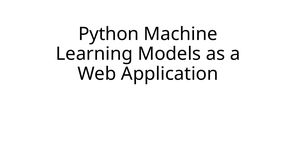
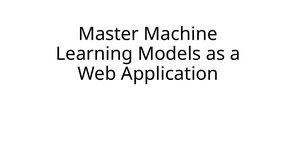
Python: Python -> Master (109, 34)
